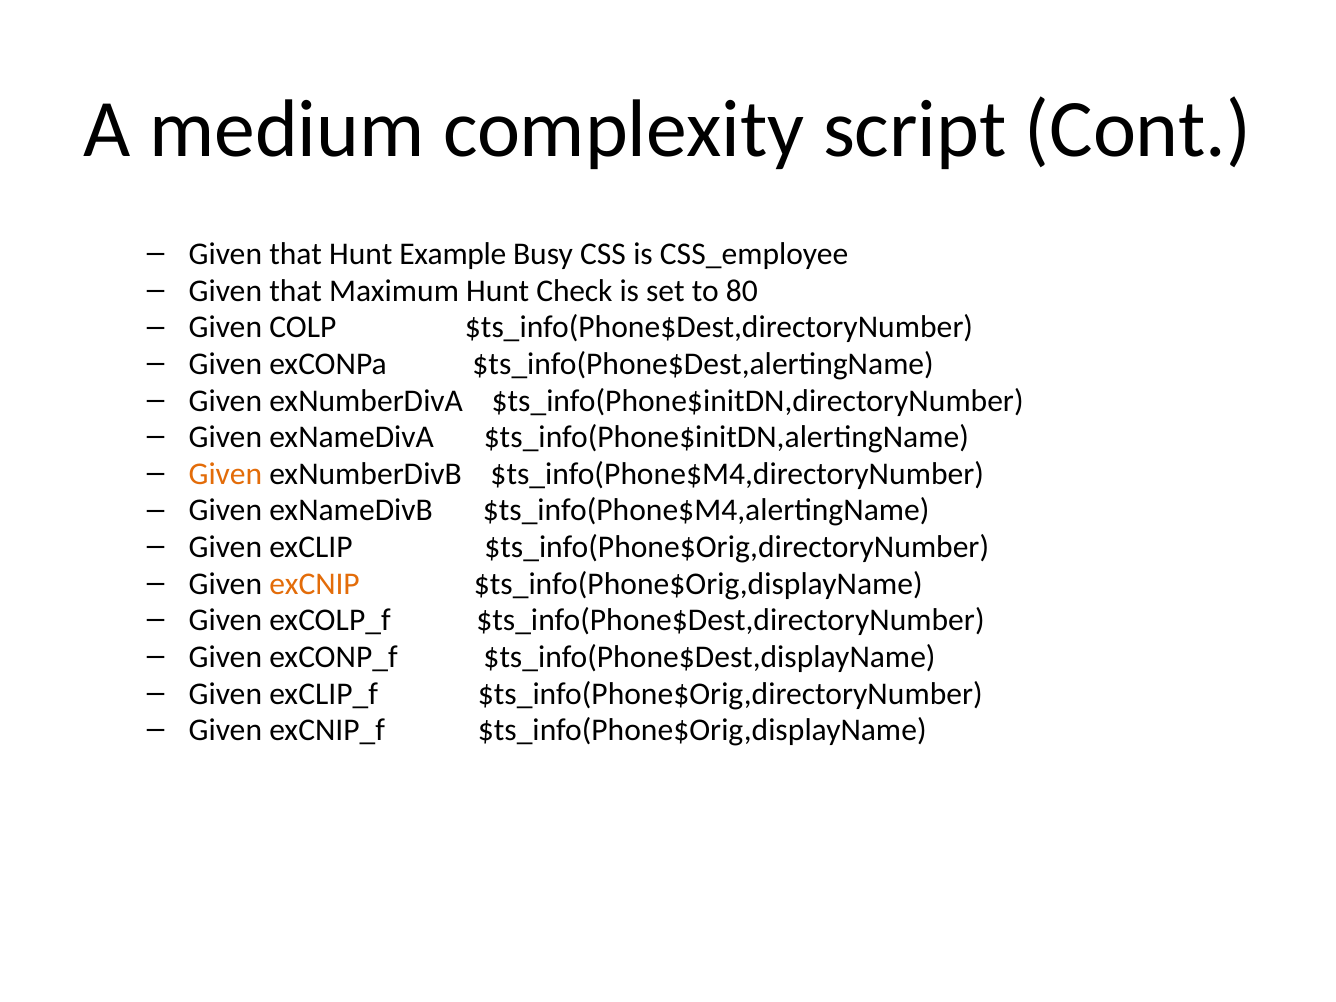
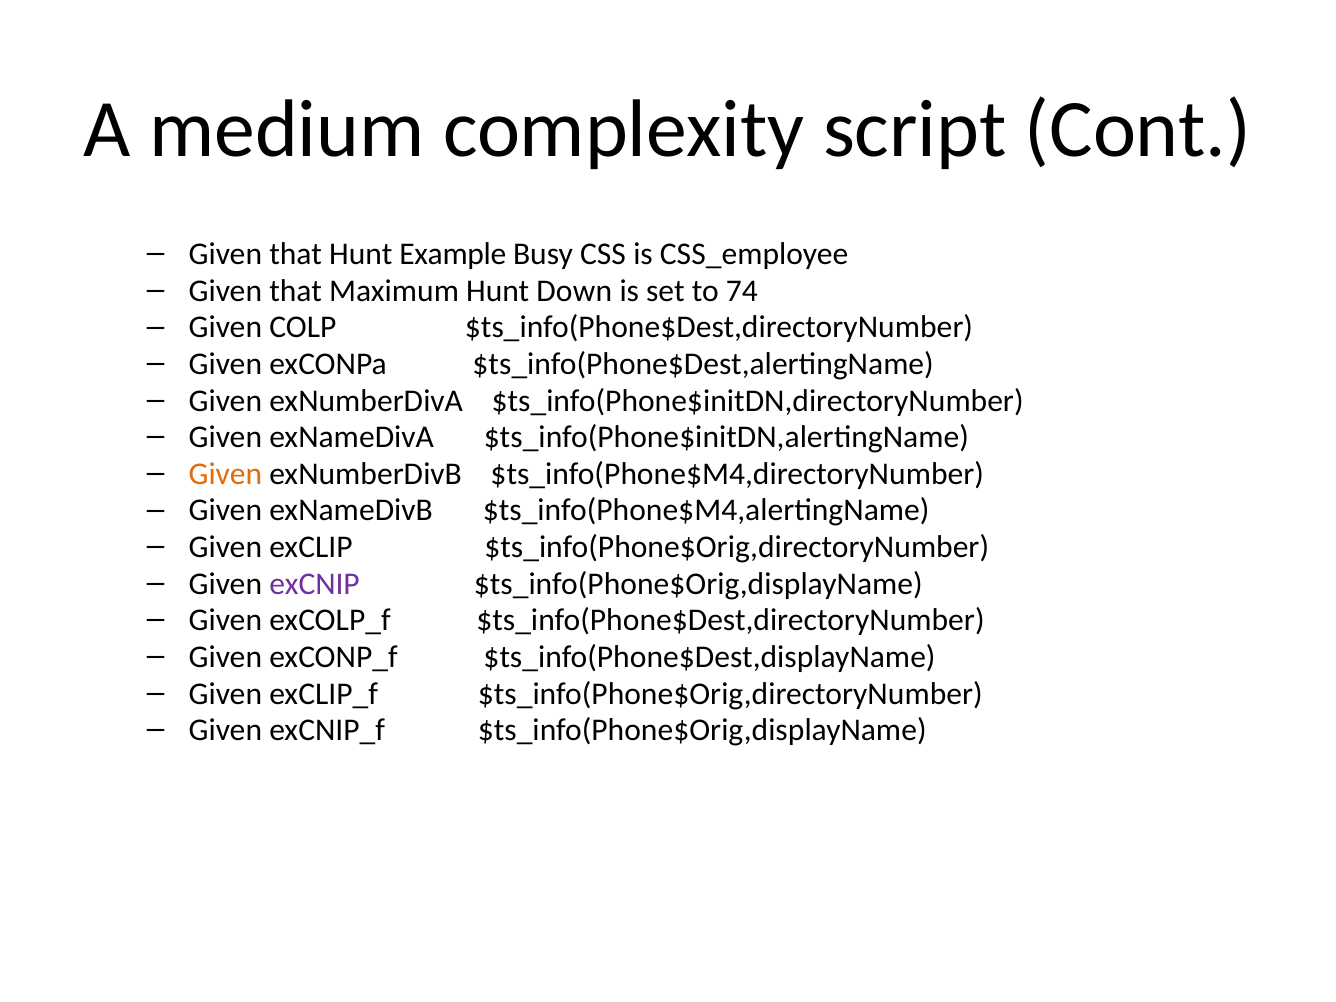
Check: Check -> Down (574, 291)
80: 80 -> 74 (742, 291)
exCNIP colour: orange -> purple (315, 584)
